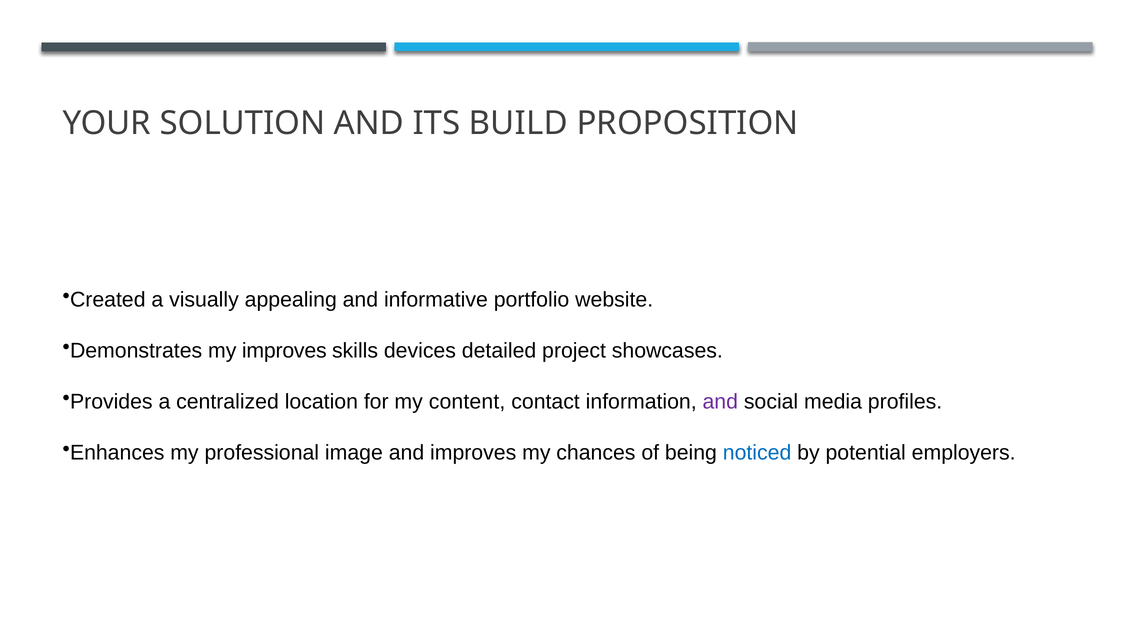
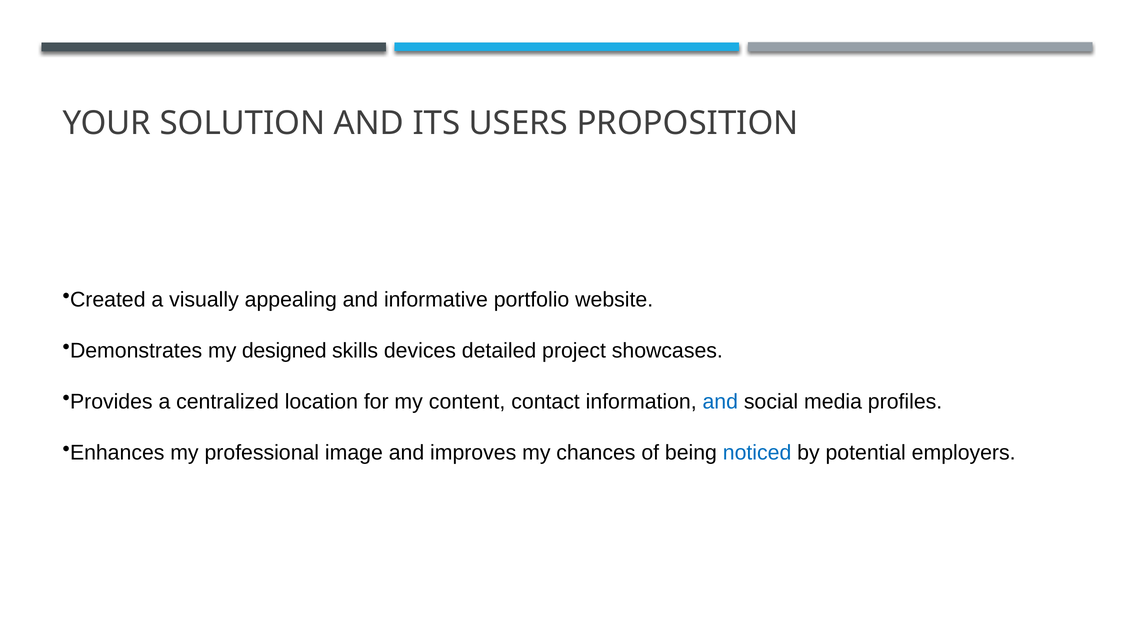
BUILD: BUILD -> USERS (518, 123)
my improves: improves -> designed (284, 351)
and colour: purple -> blue (720, 402)
